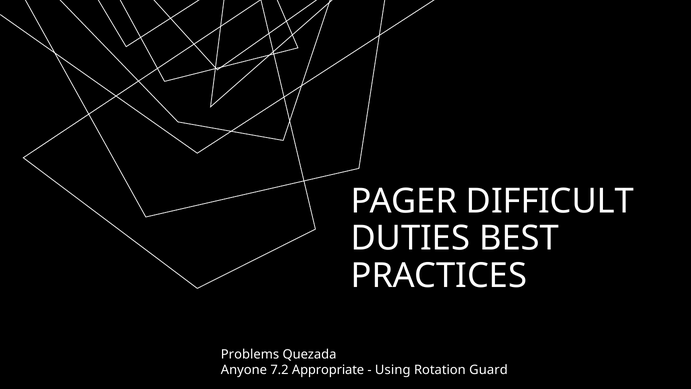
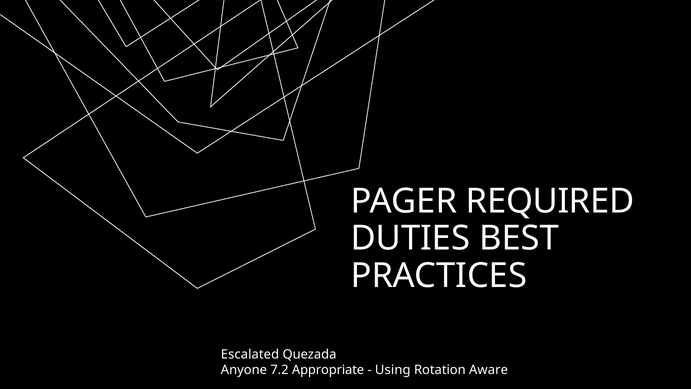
DIFFICULT: DIFFICULT -> REQUIRED (550, 201)
Problems: Problems -> Escalated (250, 354)
Guard: Guard -> Aware (489, 370)
